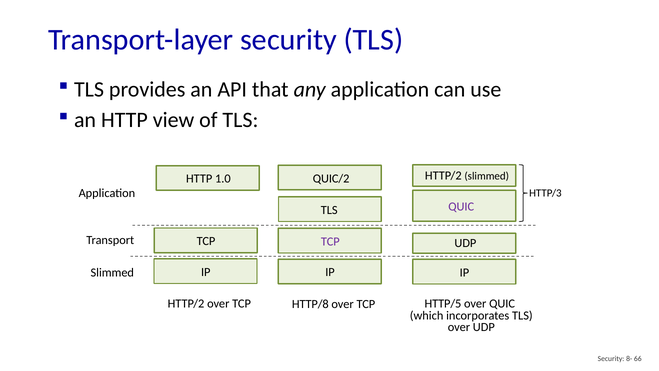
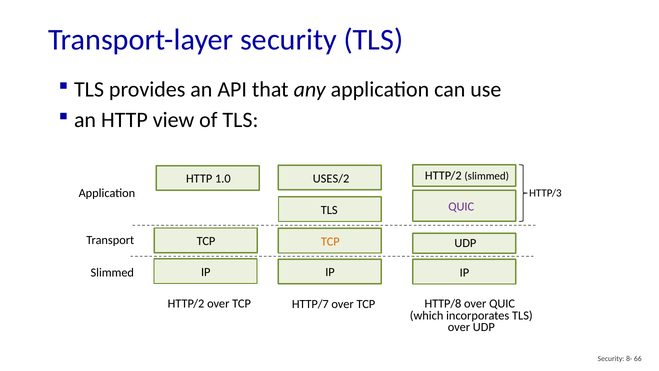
QUIC/2: QUIC/2 -> USES/2 (331, 178)
TCP colour: purple -> orange (330, 241)
HTTP/5: HTTP/5 -> HTTP/8 (443, 303)
HTTP/8: HTTP/8 -> HTTP/7 (310, 304)
